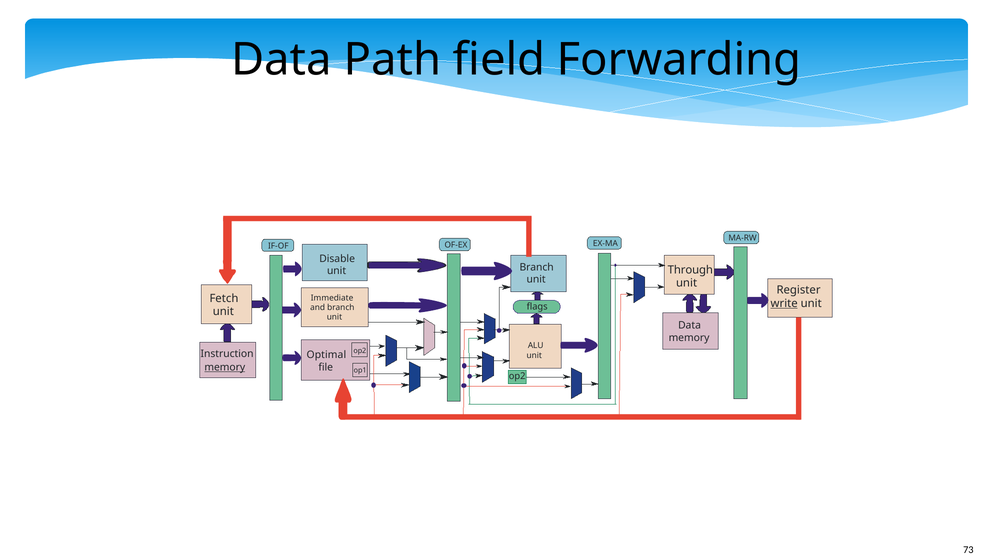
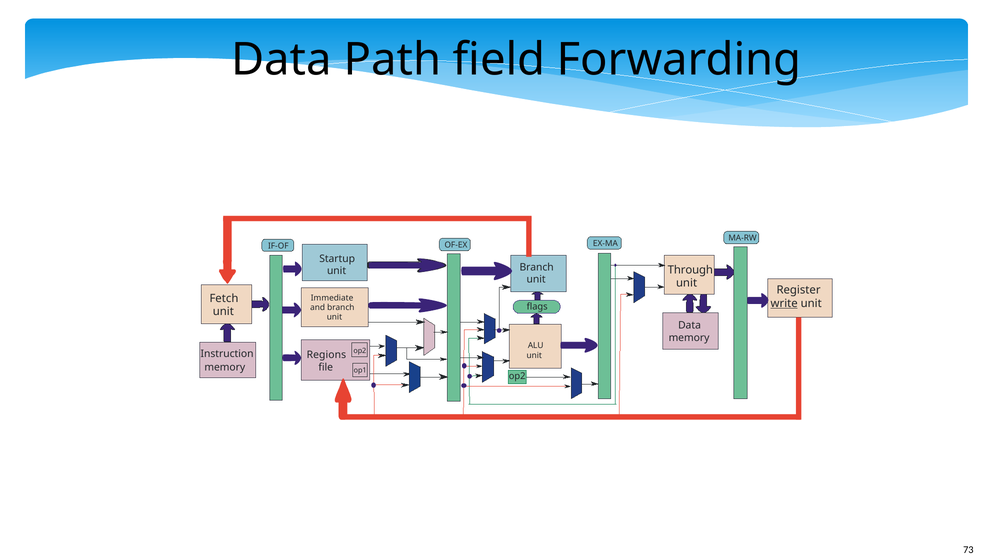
Disable: Disable -> Startup (337, 259)
Optimal: Optimal -> Regions (326, 355)
memory underline: present -> none (225, 367)
